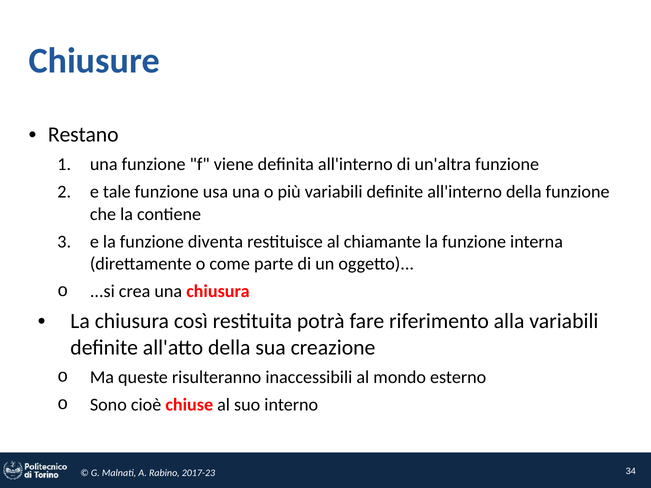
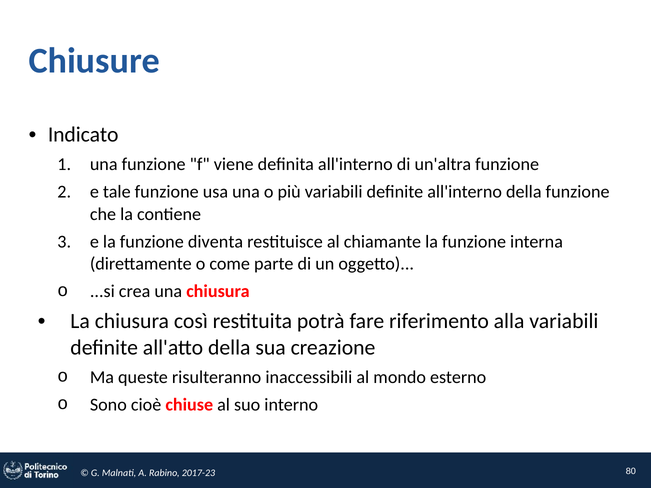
Restano: Restano -> Indicato (83, 135)
34: 34 -> 80 (631, 471)
